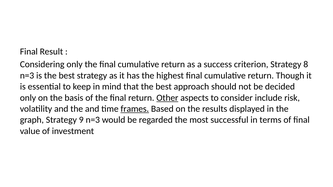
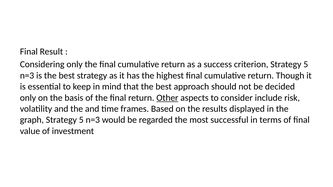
criterion Strategy 8: 8 -> 5 (306, 65)
frames underline: present -> none (135, 109)
graph Strategy 9: 9 -> 5 (81, 120)
